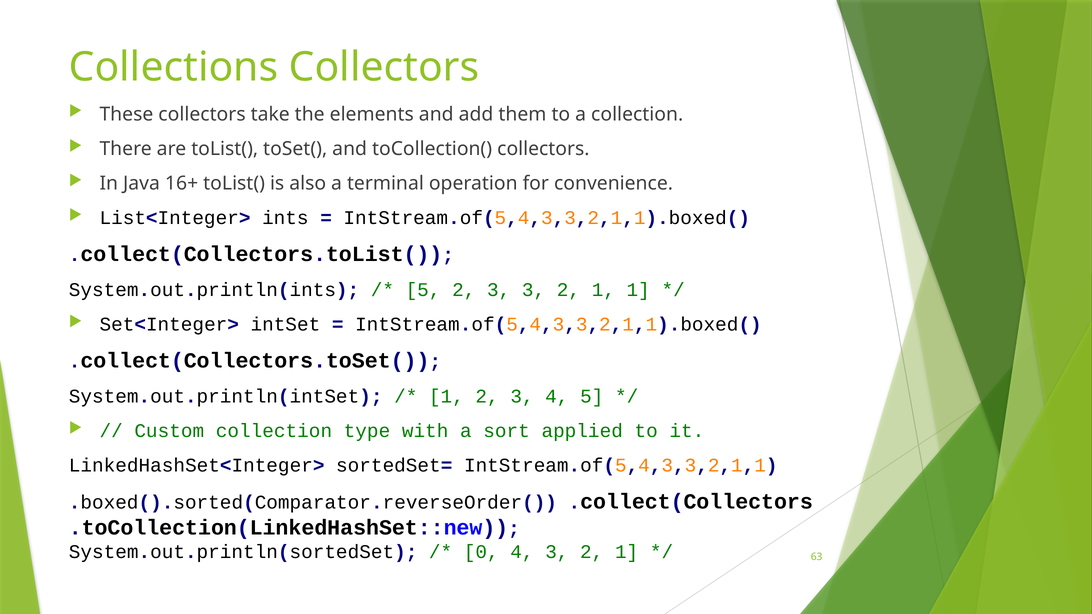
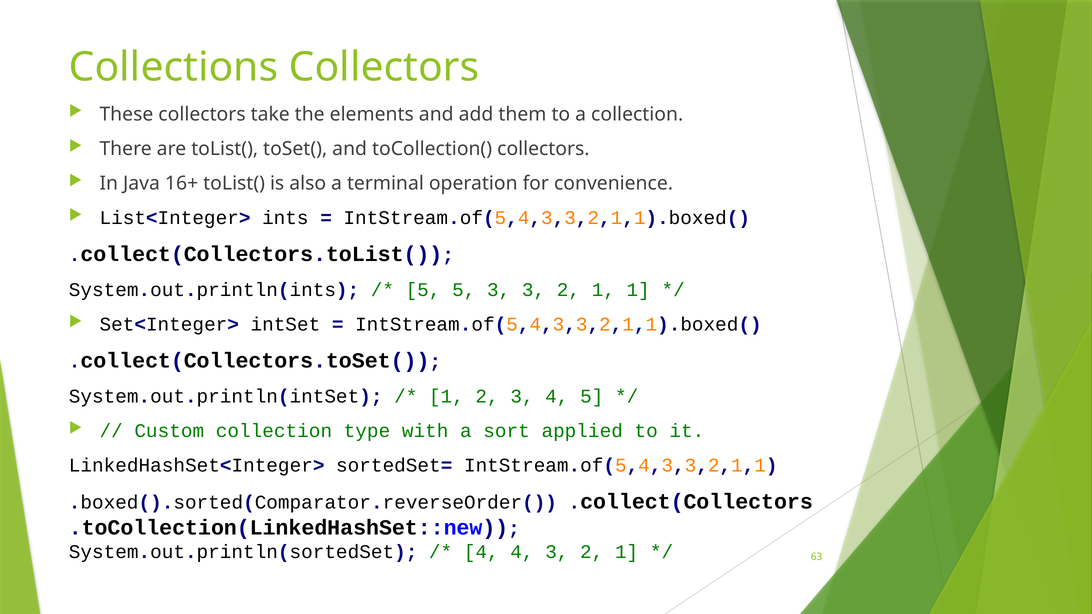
5 2: 2 -> 5 (464, 290)
0: 0 -> 4 (481, 552)
